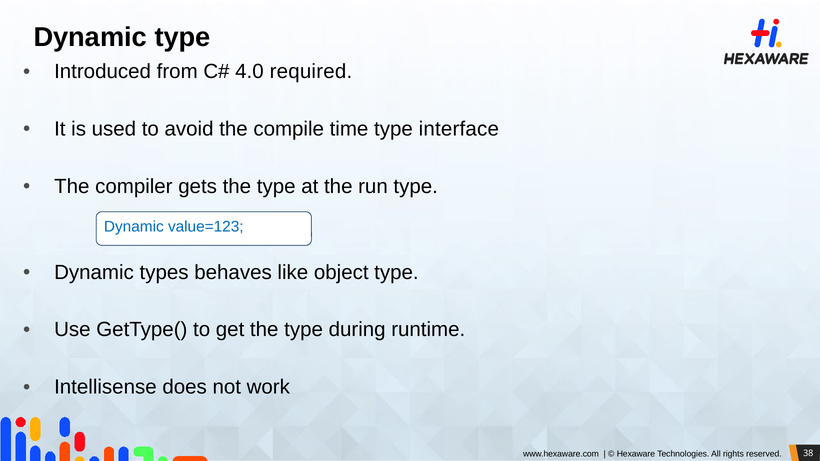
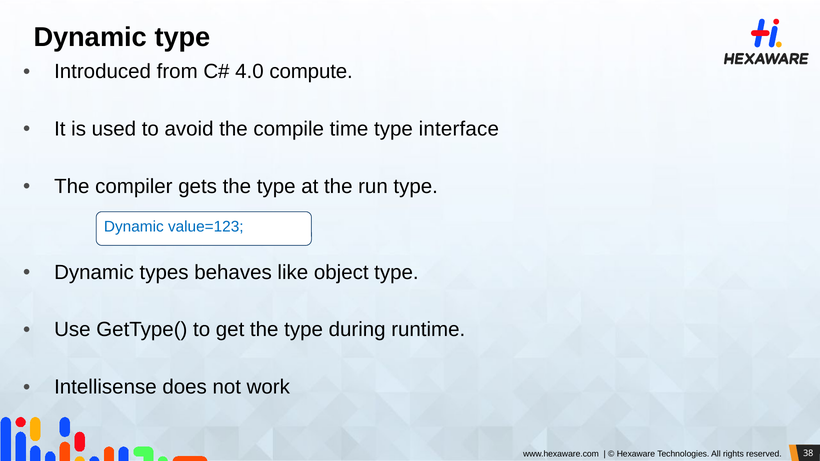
required: required -> compute (311, 72)
